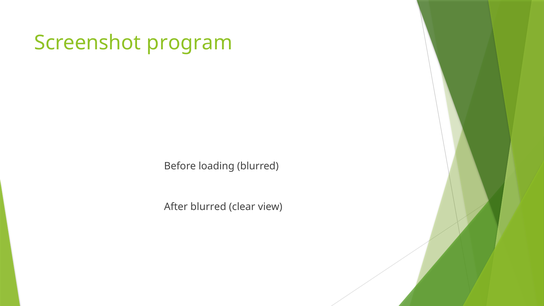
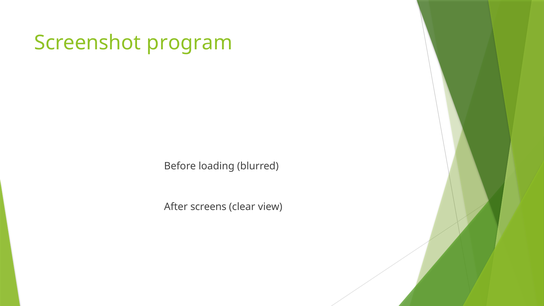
After blurred: blurred -> screens (208, 207)
